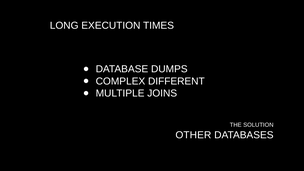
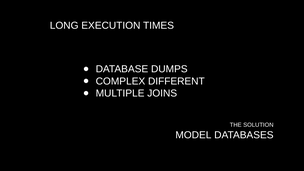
OTHER: OTHER -> MODEL (193, 135)
